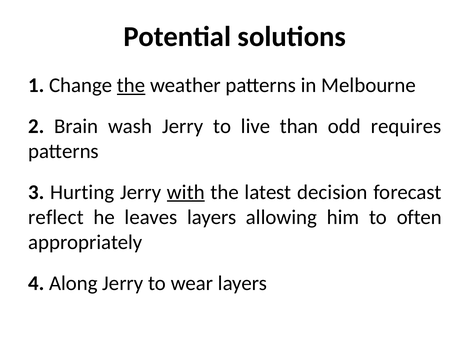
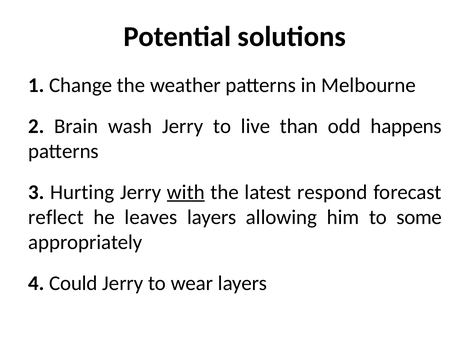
the underline: present -> none (131, 85)
requires: requires -> happens (406, 126)
decision: decision -> respond (332, 192)
often: often -> some (419, 217)
Along: Along -> Could (73, 283)
